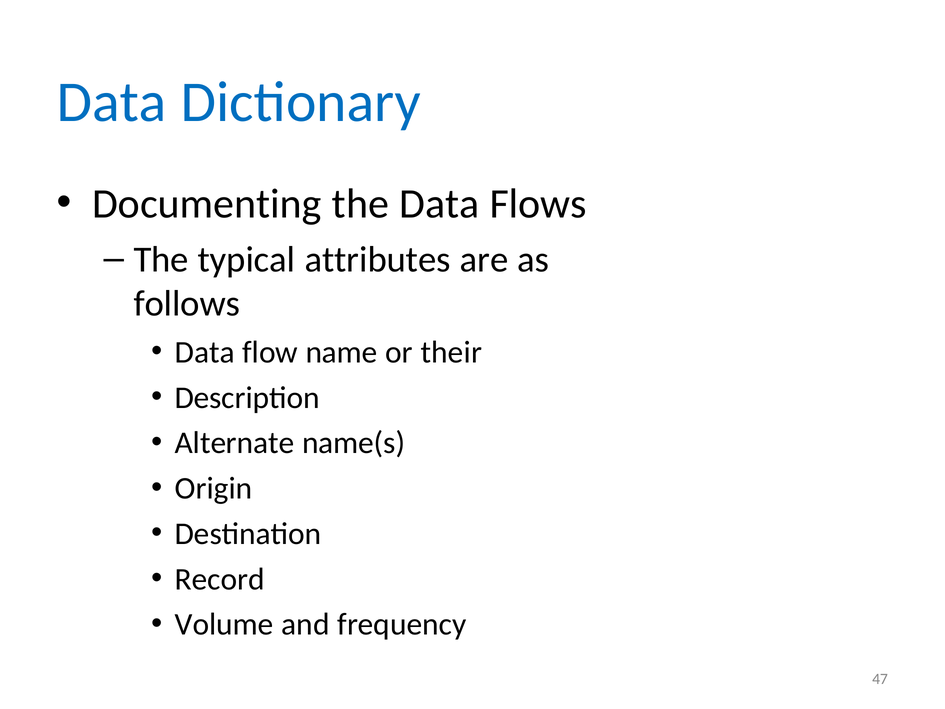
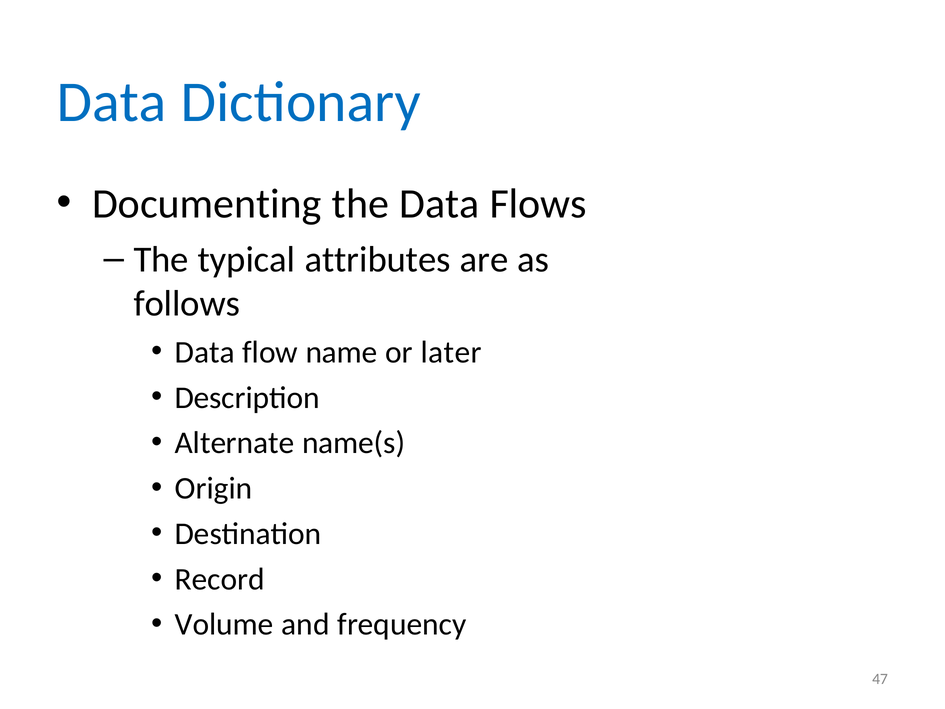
their: their -> later (451, 352)
